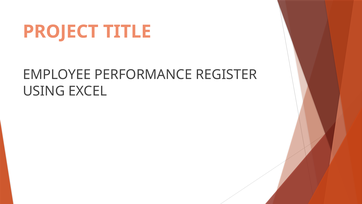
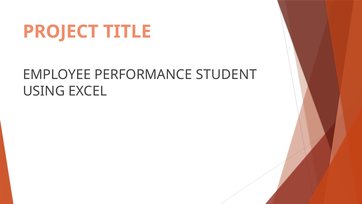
REGISTER: REGISTER -> STUDENT (226, 75)
